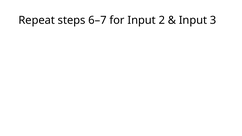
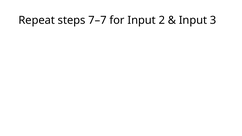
6–7: 6–7 -> 7–7 (97, 20)
